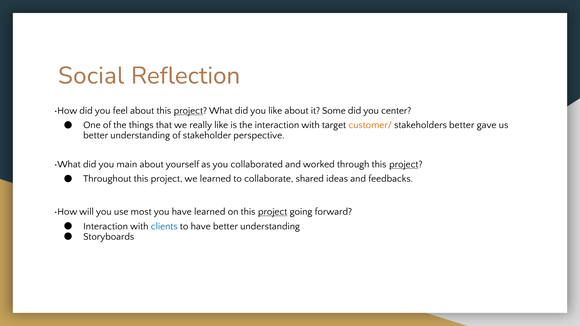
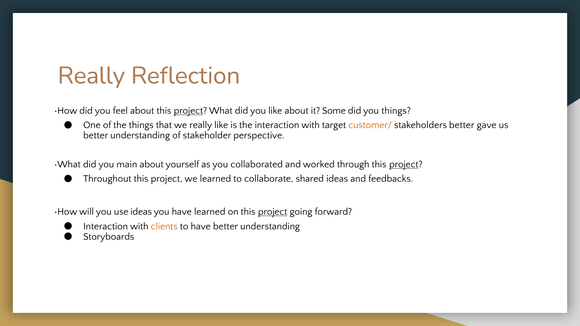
Social: Social -> Really (91, 76)
you center: center -> things (396, 111)
use most: most -> ideas (141, 212)
clients colour: blue -> orange (164, 226)
